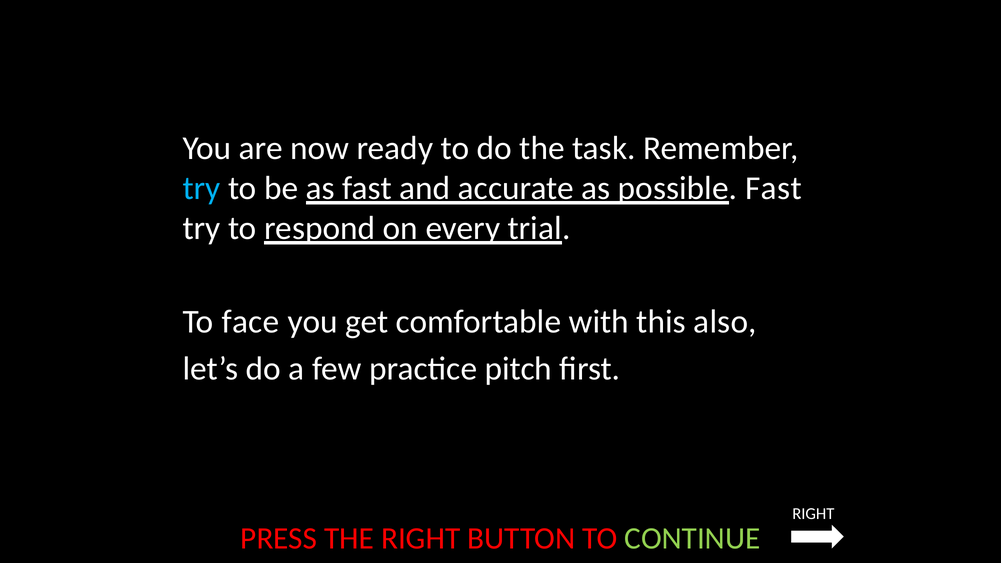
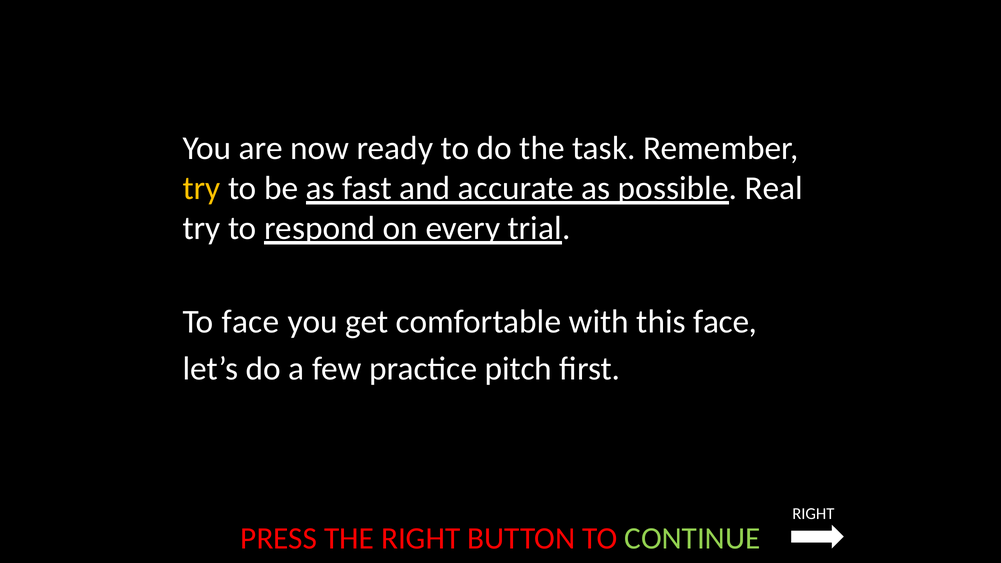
try colour: light blue -> yellow (202, 188)
possible Fast: Fast -> Real (774, 188)
this also: also -> face (725, 322)
